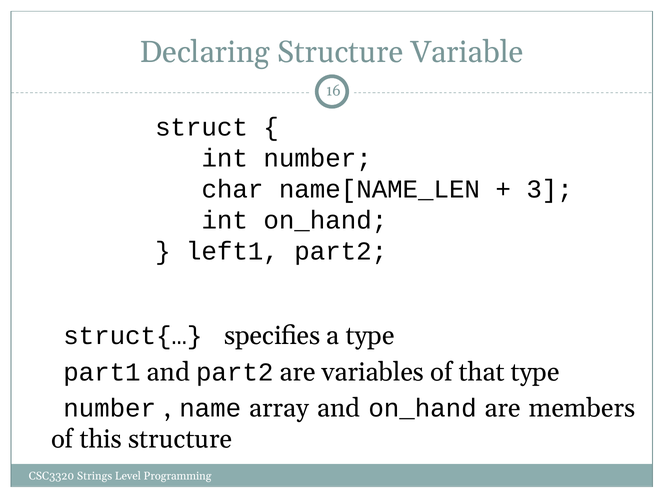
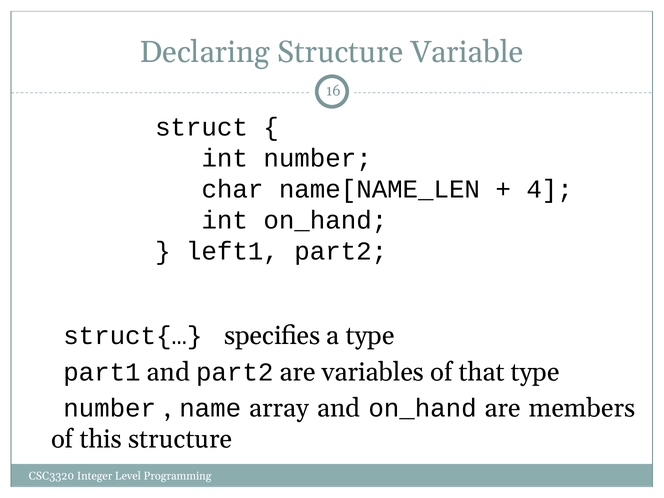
3: 3 -> 4 (550, 189)
Strings: Strings -> Integer (95, 476)
